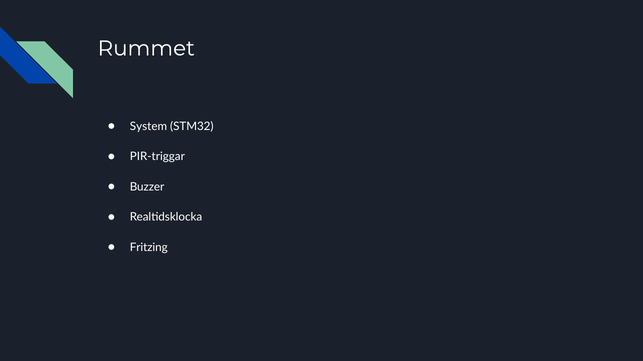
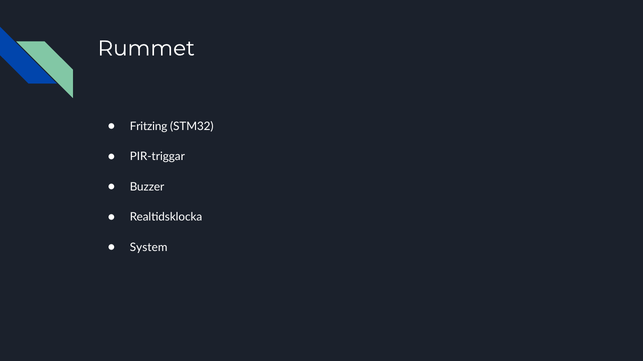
System: System -> Fritzing (149, 127)
Fritzing: Fritzing -> System (149, 248)
